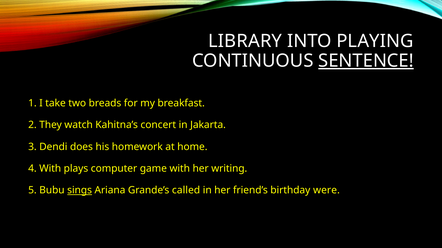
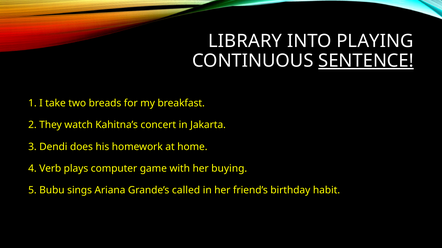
4 With: With -> Verb (50, 169)
writing: writing -> buying (229, 169)
sings underline: present -> none (80, 191)
were: were -> habit (327, 191)
